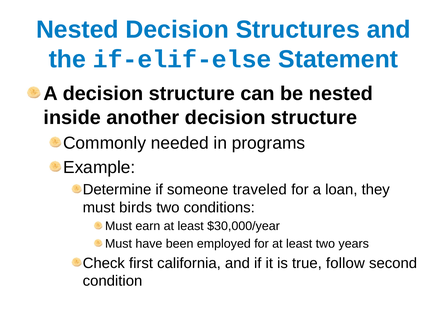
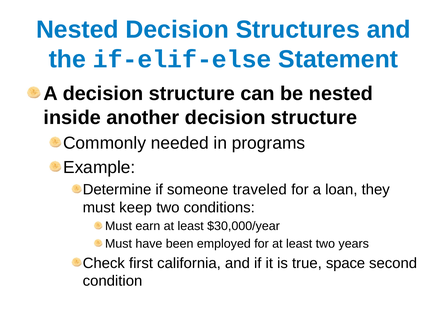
birds: birds -> keep (136, 208)
follow: follow -> space (346, 263)
